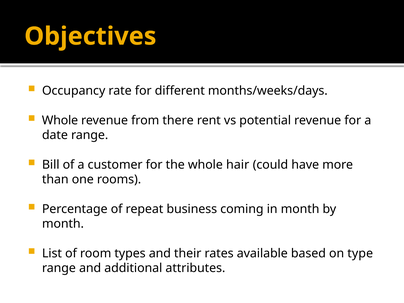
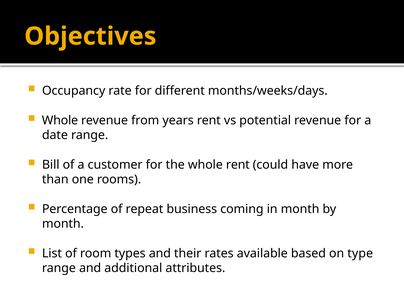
there: there -> years (178, 120)
whole hair: hair -> rent (238, 165)
